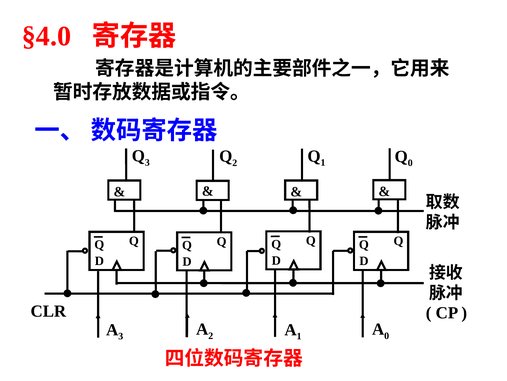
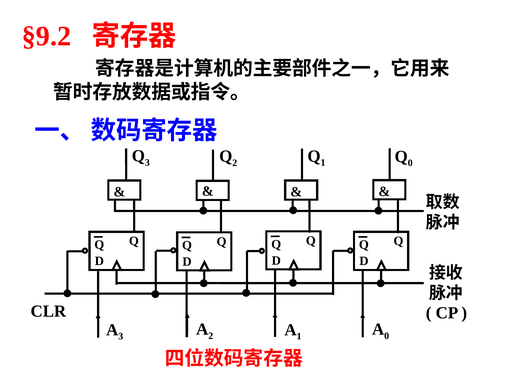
§4.0: §4.0 -> §9.2 (47, 36)
